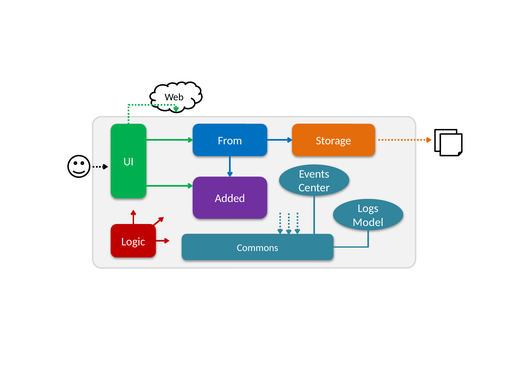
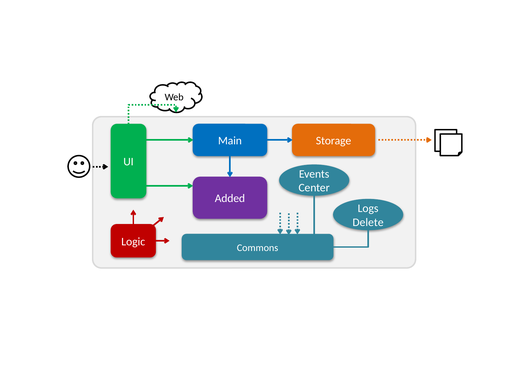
From: From -> Main (230, 141)
Model: Model -> Delete (368, 222)
